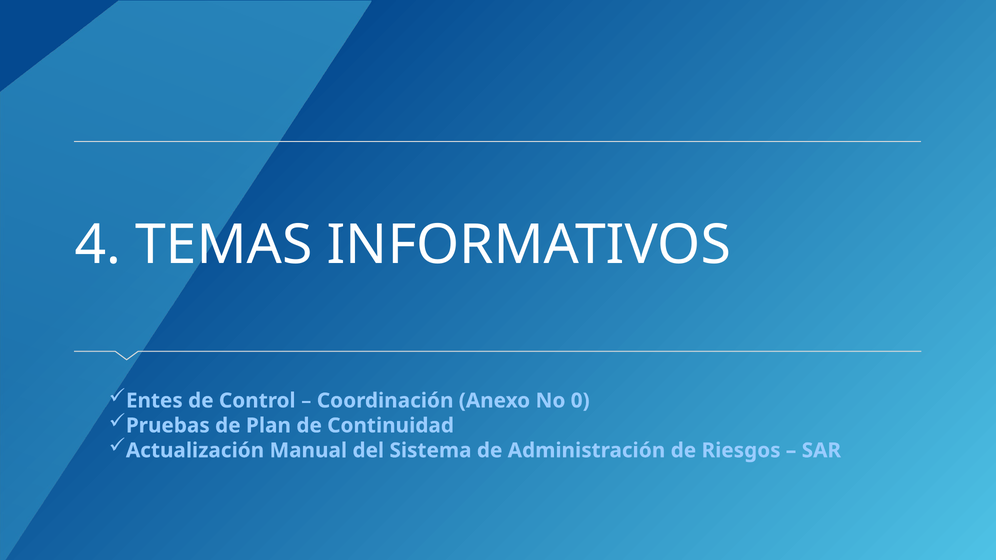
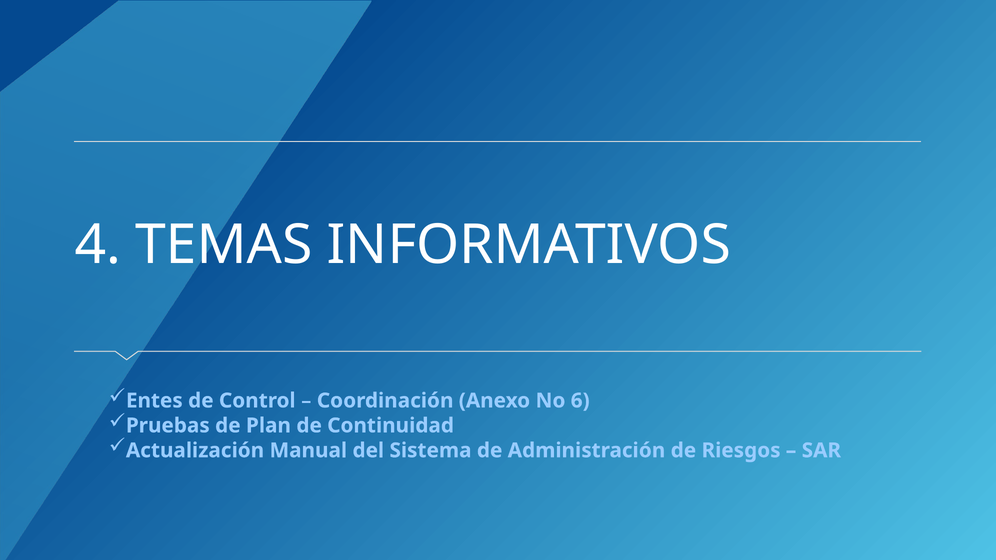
0: 0 -> 6 (580, 401)
